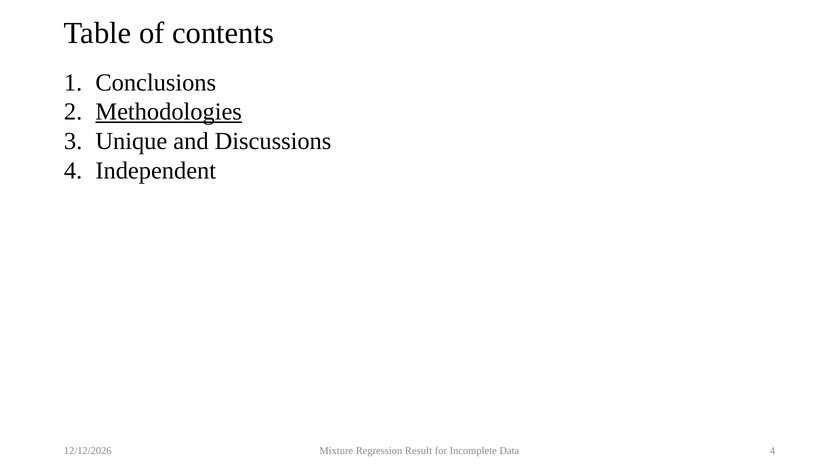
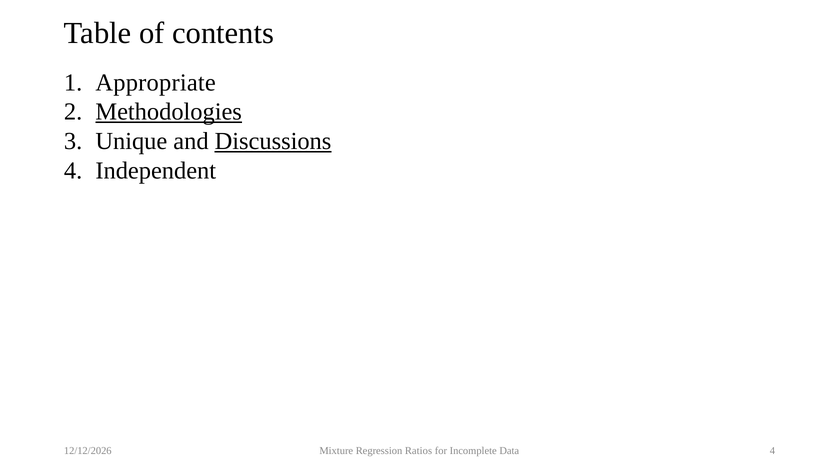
Conclusions: Conclusions -> Appropriate (156, 82)
Discussions underline: none -> present (273, 141)
Result: Result -> Ratios (418, 451)
